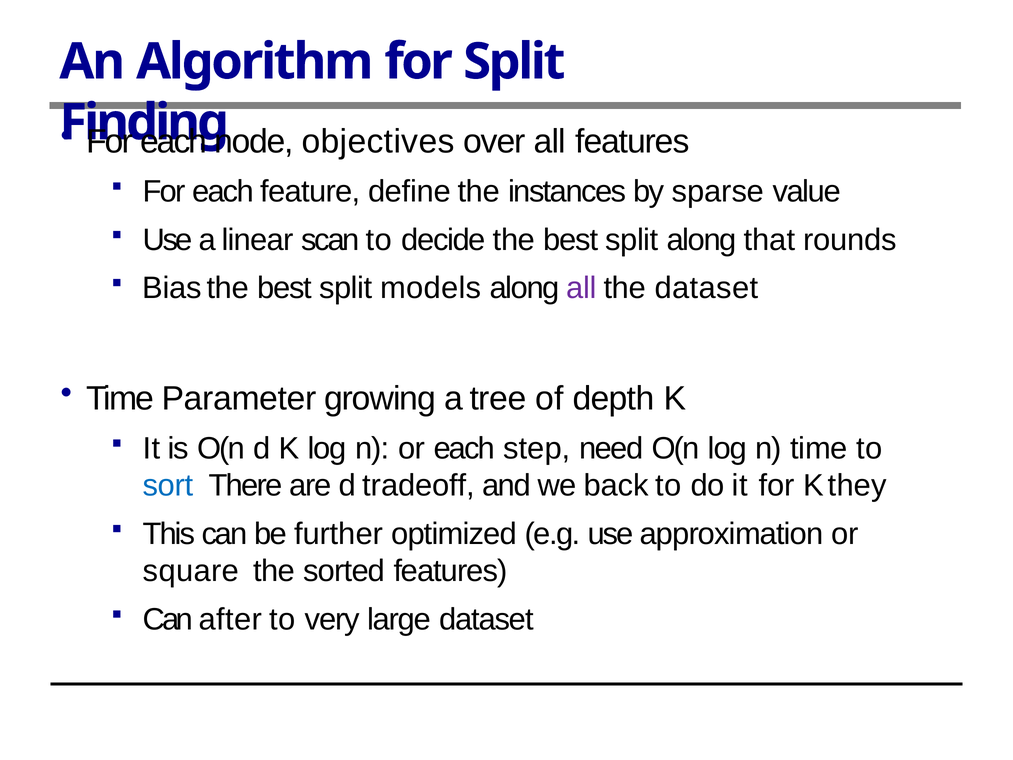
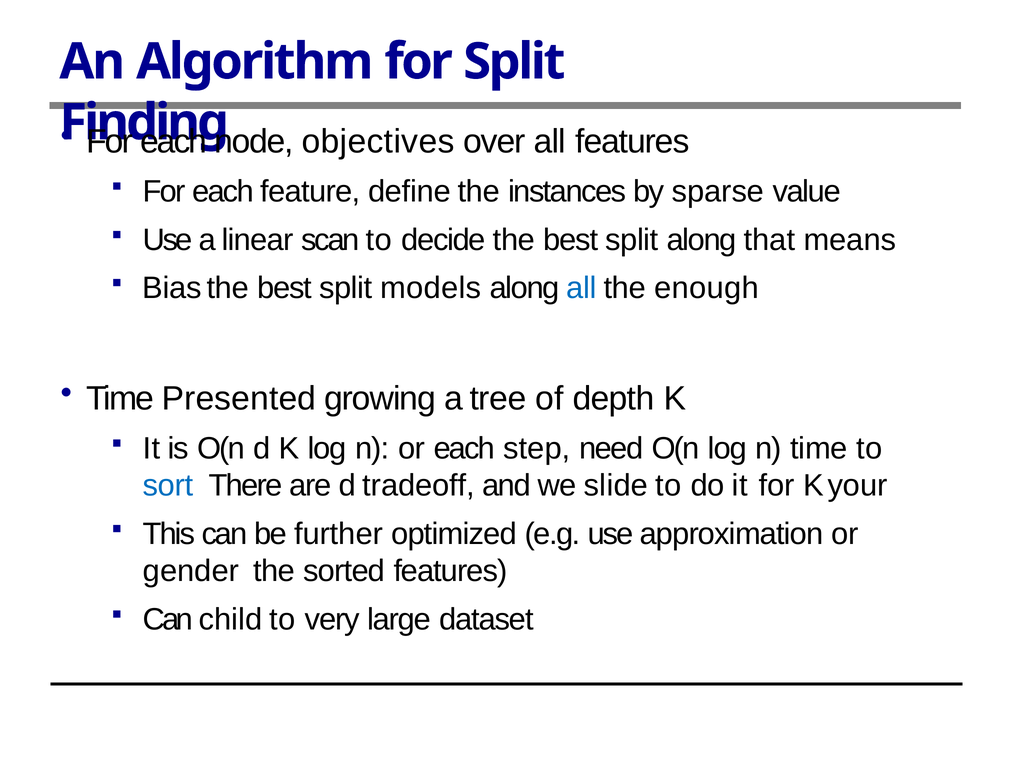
rounds: rounds -> means (850, 240)
all colour: purple -> blue (581, 288)
the dataset: dataset -> enough (707, 288)
Parameter: Parameter -> Presented (239, 398)
back: back -> slide (616, 486)
they: they -> your (858, 486)
square: square -> gender (191, 571)
after: after -> child (231, 619)
